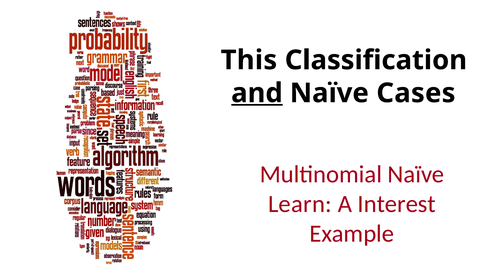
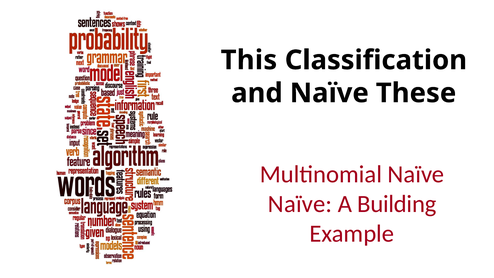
and underline: present -> none (257, 93)
Cases: Cases -> These (416, 93)
Learn: Learn -> Naïve (300, 204)
Interest: Interest -> Building (397, 204)
